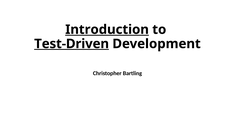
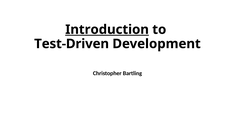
Test-Driven underline: present -> none (72, 44)
